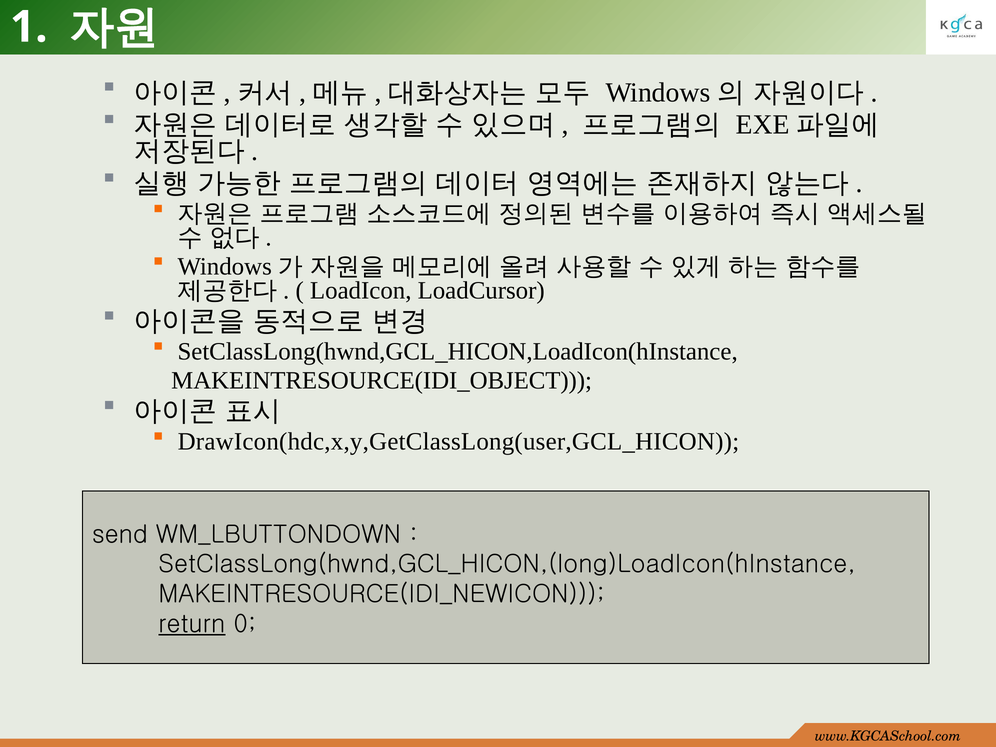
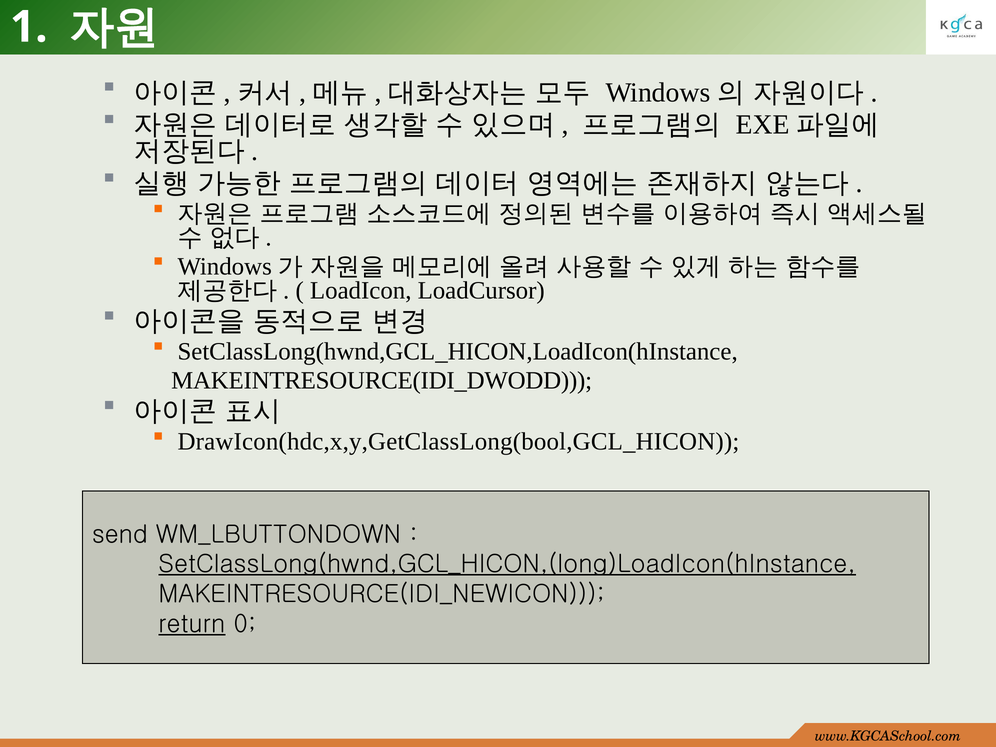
MAKEINTRESOURCE(IDI_OBJECT: MAKEINTRESOURCE(IDI_OBJECT -> MAKEINTRESOURCE(IDI_DWODD (382, 380)
DrawIcon(hdc,x,y,GetClassLong(user,GCL_HICON: DrawIcon(hdc,x,y,GetClassLong(user,GCL_HICON -> DrawIcon(hdc,x,y,GetClassLong(bool,GCL_HICON (458, 441)
SetClassLong(hwnd,GCL_HICON,(long)LoadIcon(hInstance underline: none -> present (507, 564)
